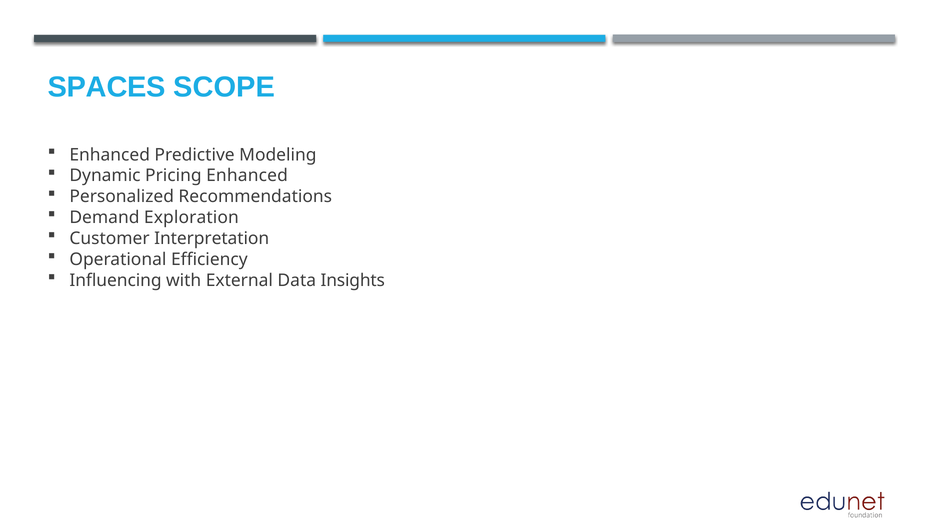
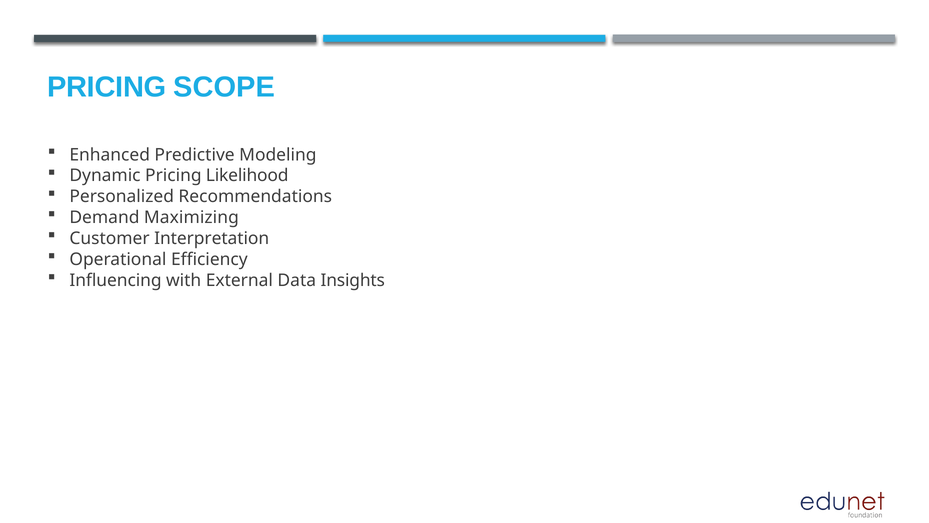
SPACES: SPACES -> PRICING (107, 87)
Pricing Enhanced: Enhanced -> Likelihood (247, 176)
Exploration: Exploration -> Maximizing (191, 217)
